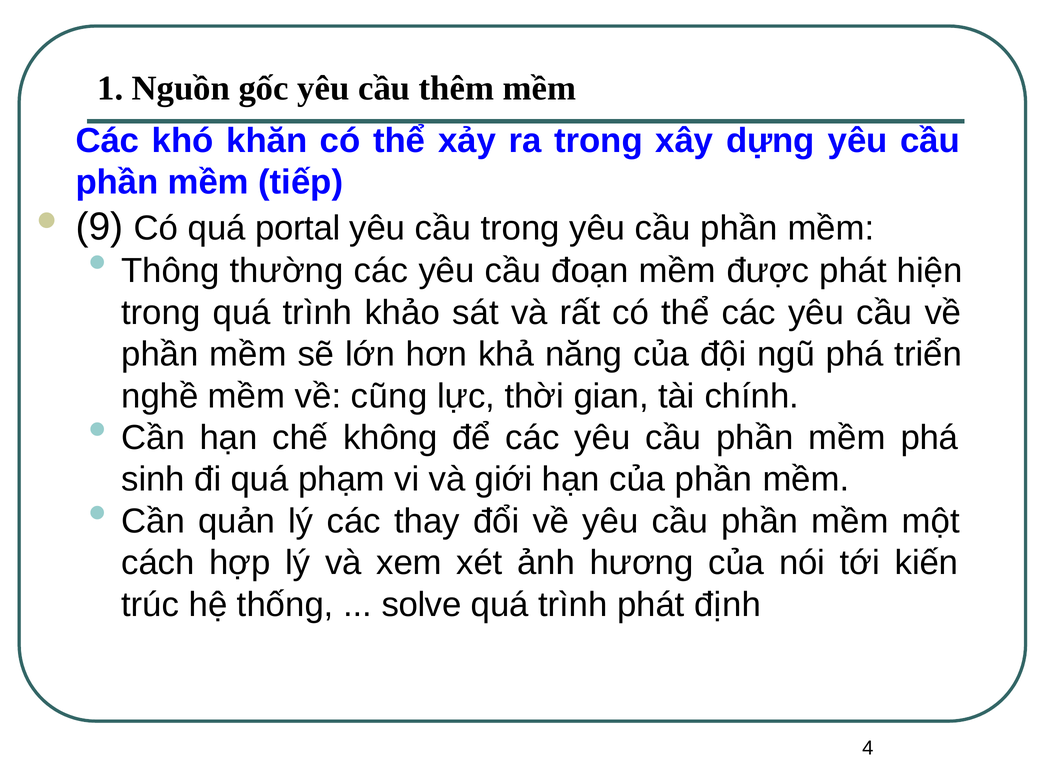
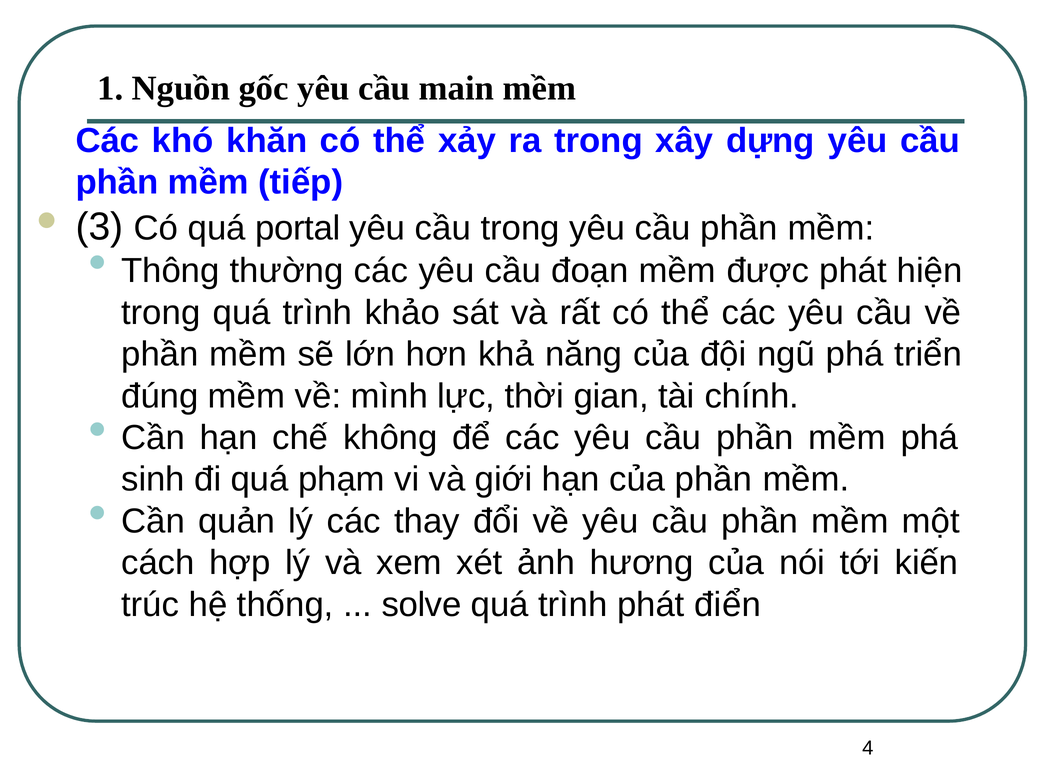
thêm: thêm -> main (457, 88)
9: 9 -> 3 (99, 227)
nghề: nghề -> đúng (160, 396)
cũng: cũng -> mình (389, 396)
định: định -> điển (728, 605)
